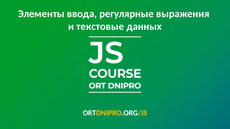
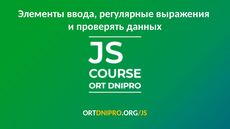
текстовые: текстовые -> проверять (100, 26)
